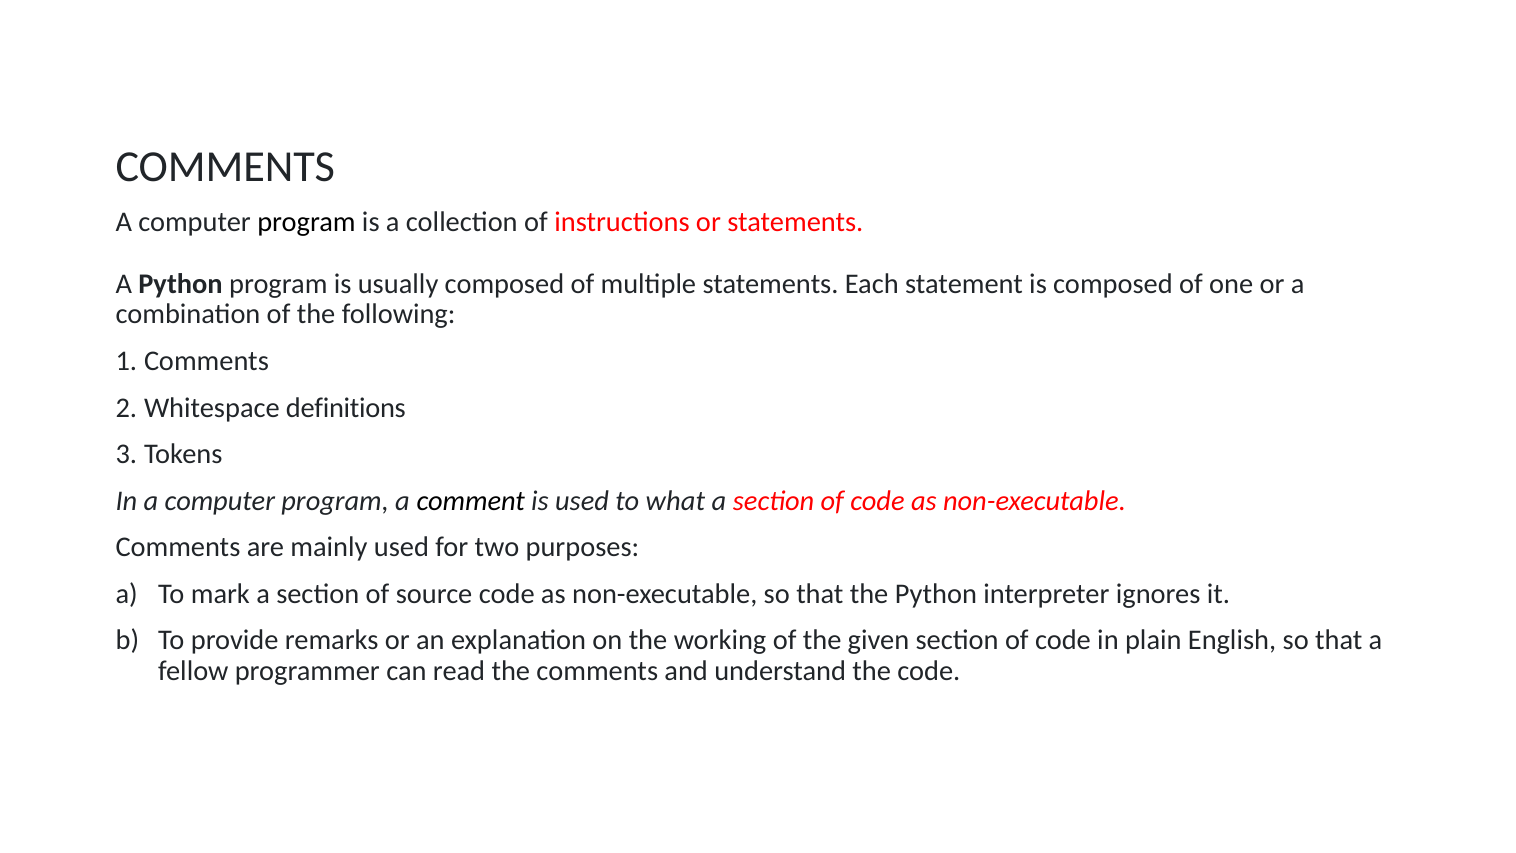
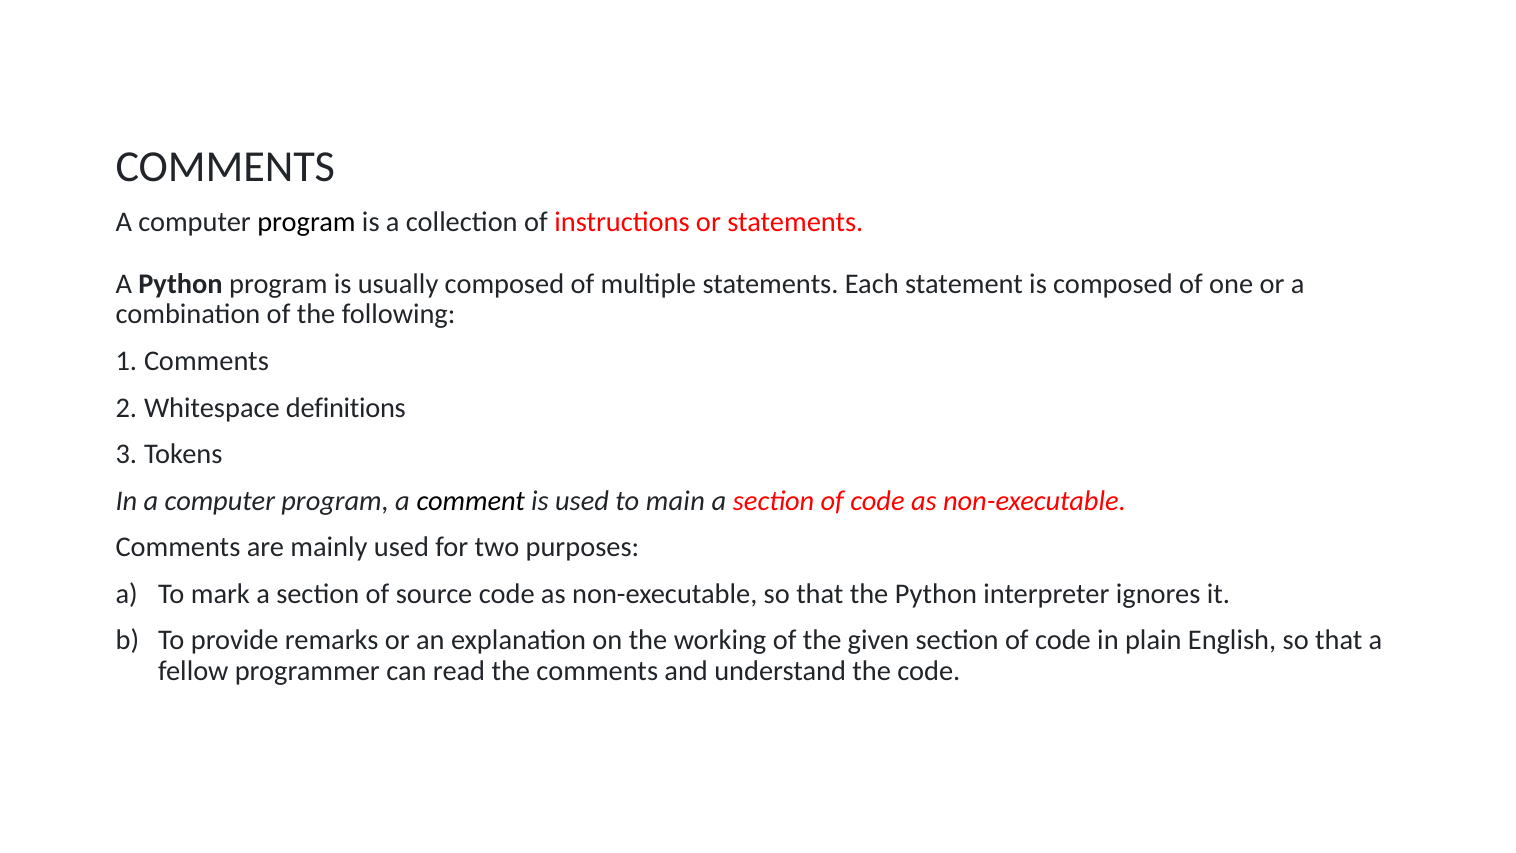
what: what -> main (675, 501)
